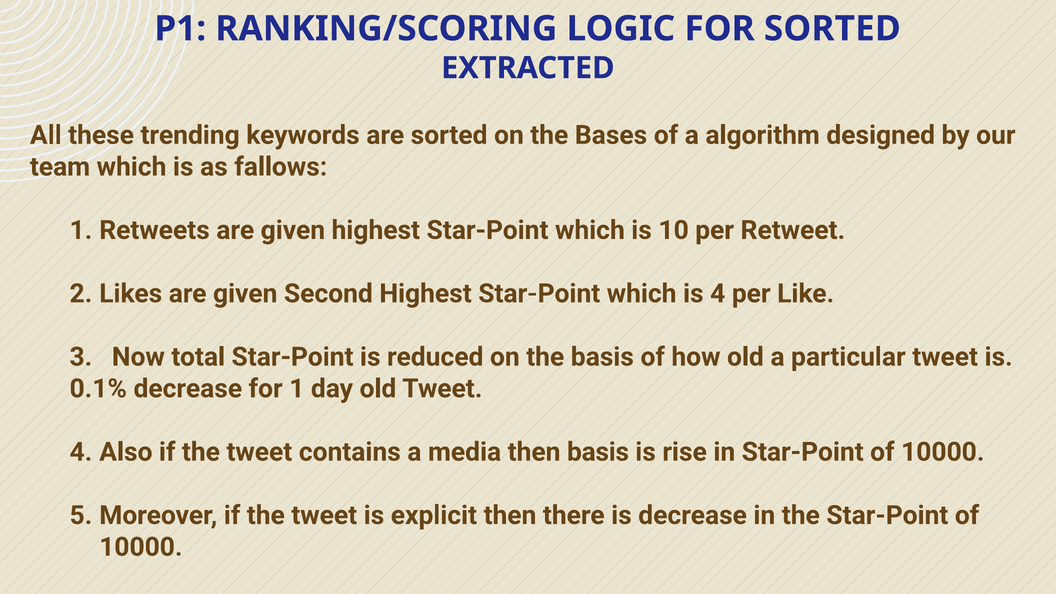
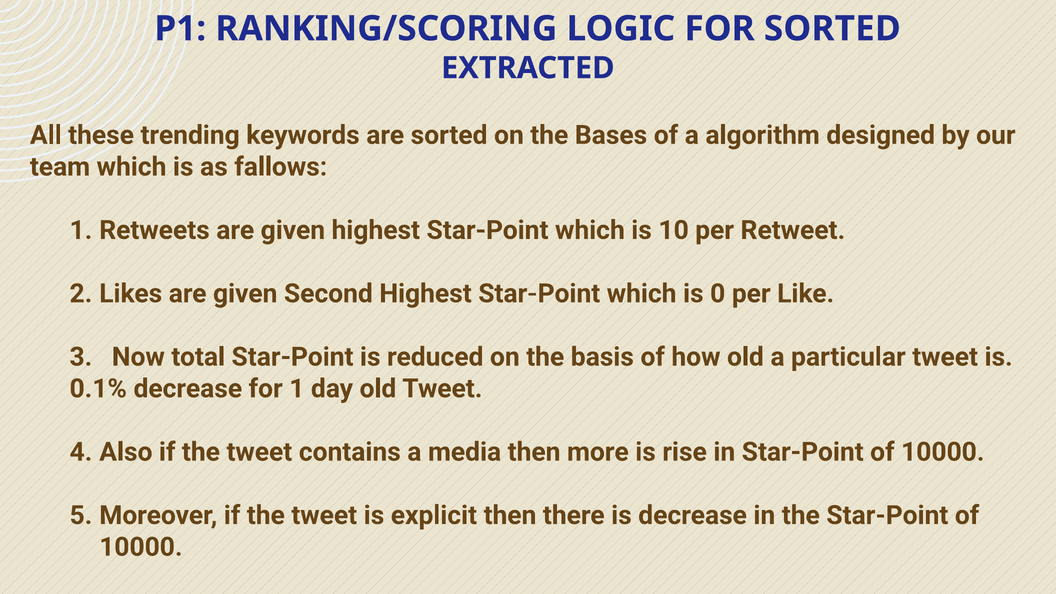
is 4: 4 -> 0 (718, 294)
then basis: basis -> more (598, 452)
